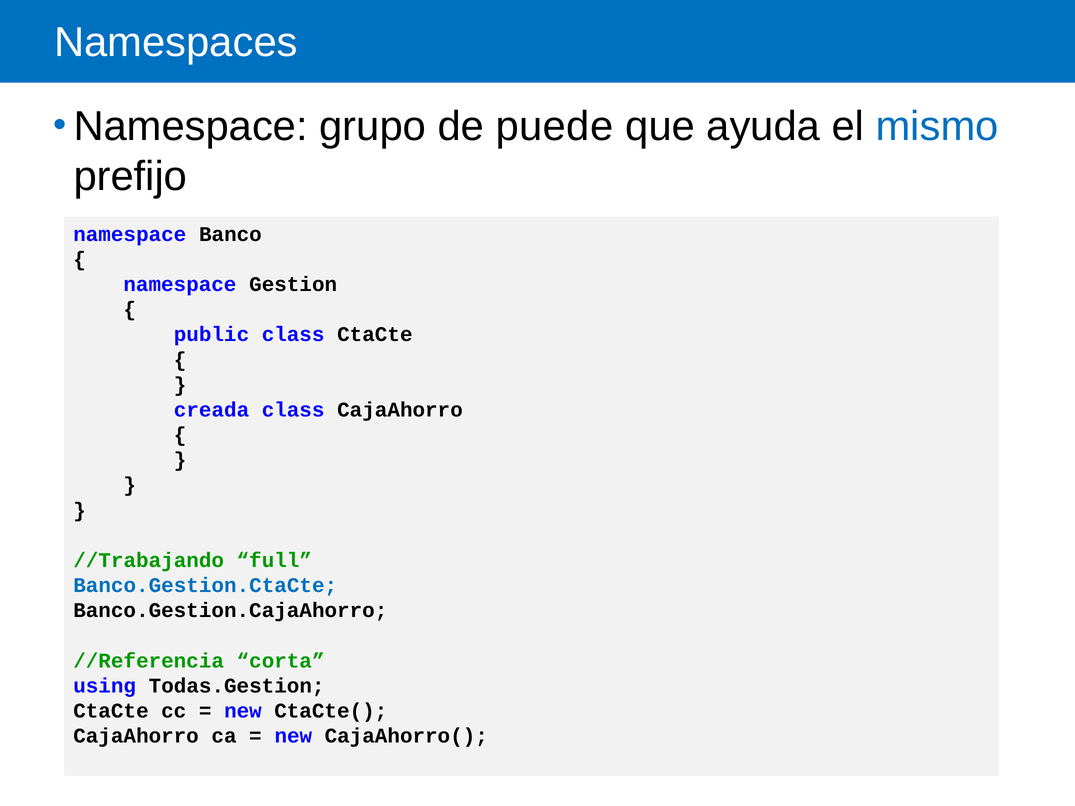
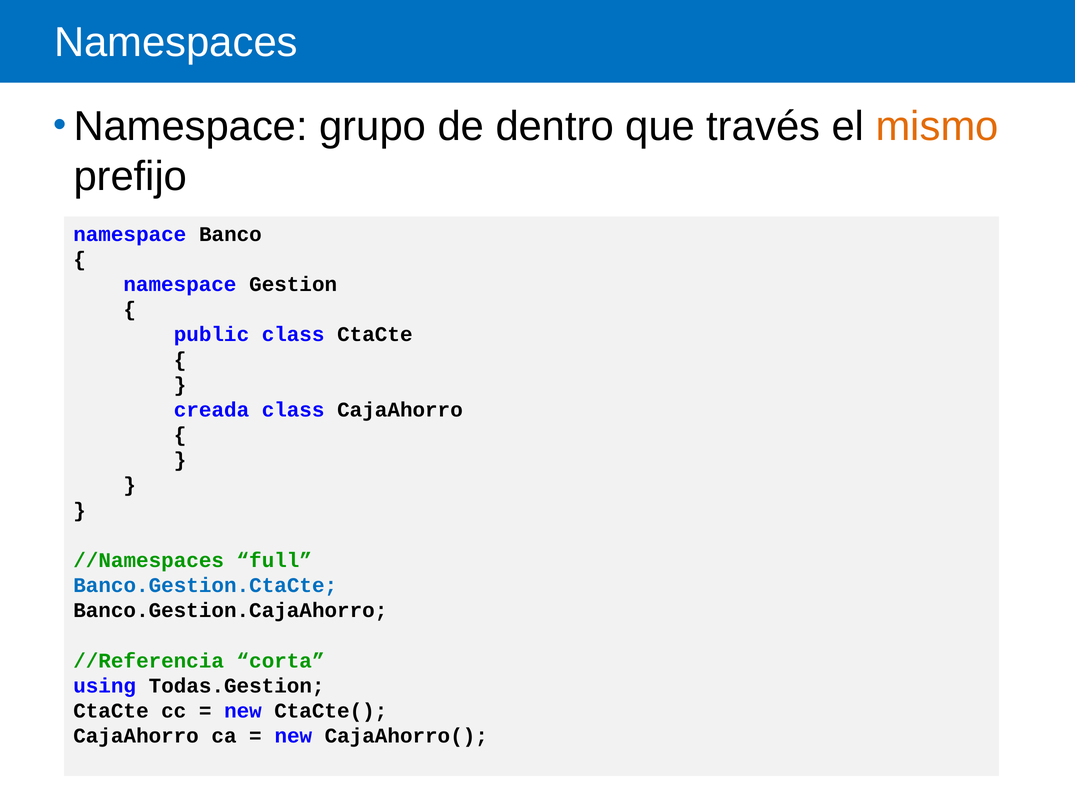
puede: puede -> dentro (555, 127)
ayuda: ayuda -> través (763, 127)
mismo colour: blue -> orange (937, 127)
//Trabajando: //Trabajando -> //Namespaces (149, 561)
